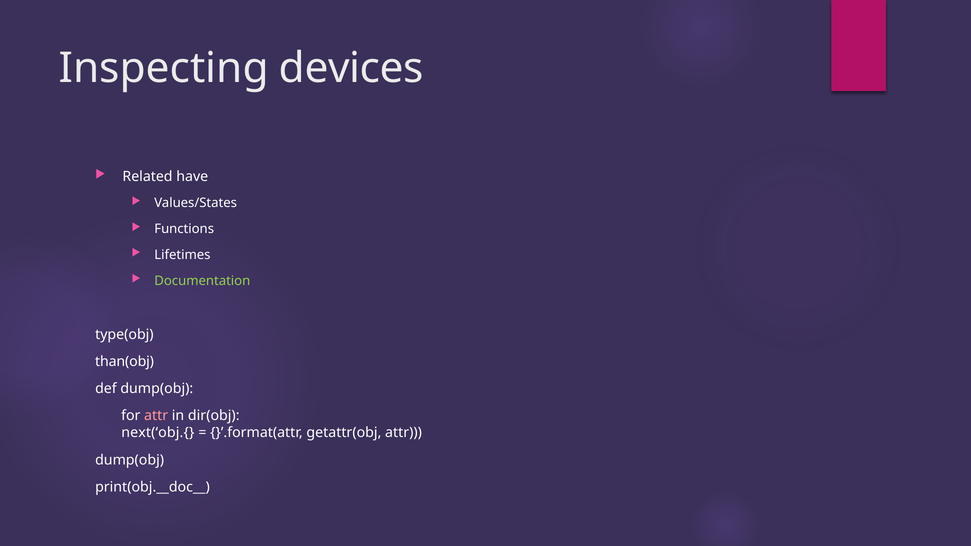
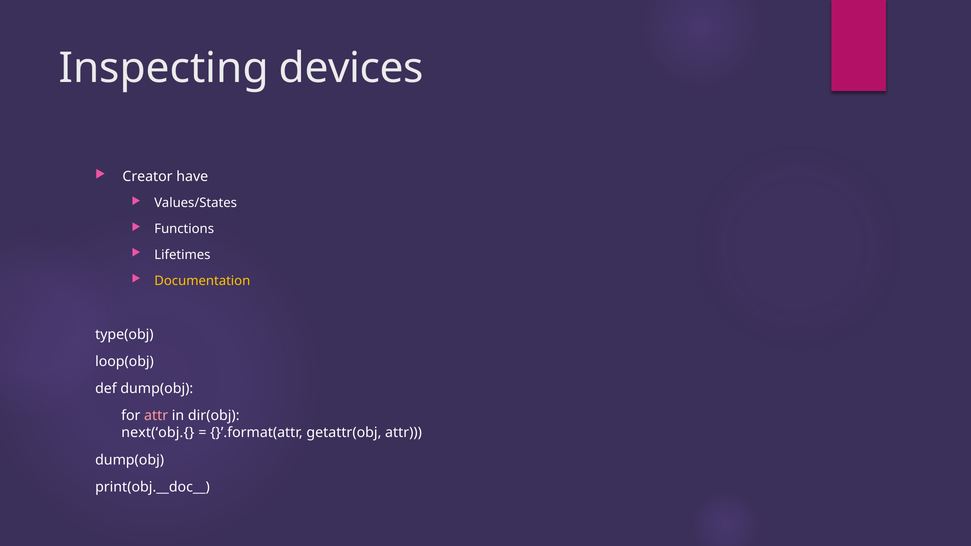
Related: Related -> Creator (148, 177)
Documentation colour: light green -> yellow (202, 281)
than(obj: than(obj -> loop(obj (124, 362)
